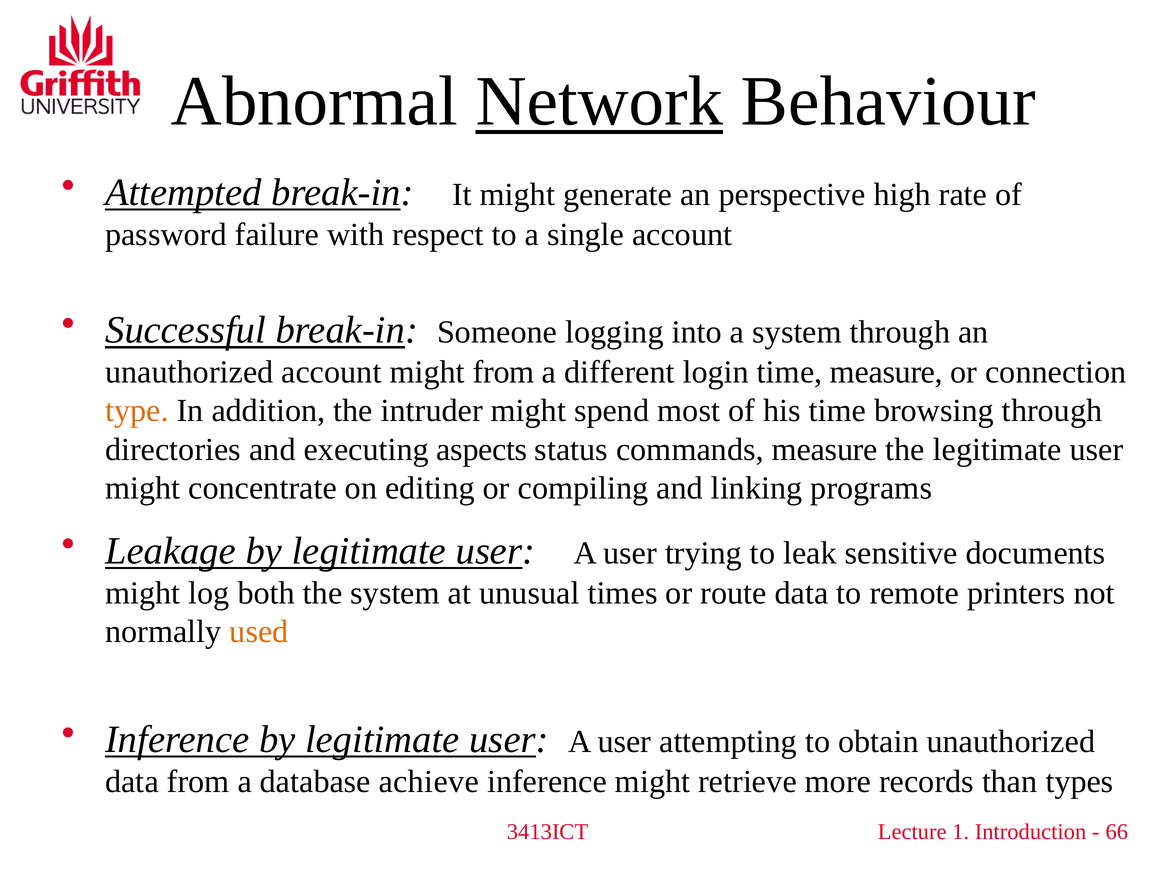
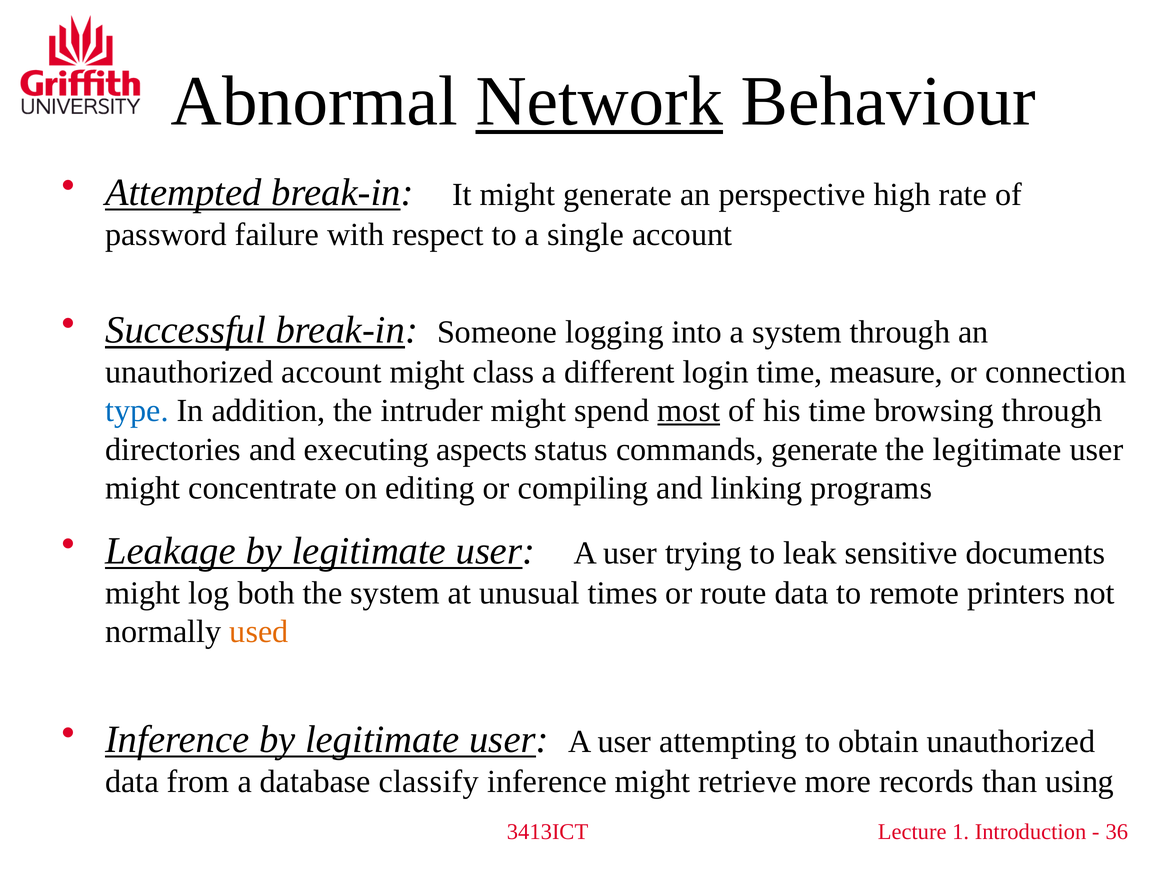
might from: from -> class (504, 372)
type colour: orange -> blue (137, 411)
most underline: none -> present (689, 411)
commands measure: measure -> generate (825, 450)
achieve: achieve -> classify (429, 782)
types: types -> using (1080, 782)
66: 66 -> 36 (1117, 832)
